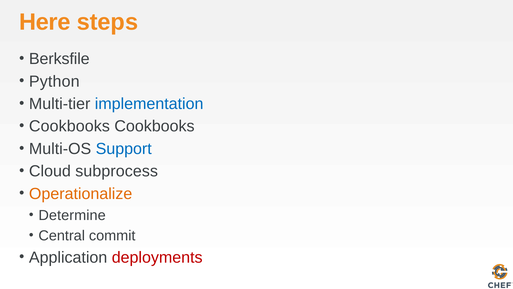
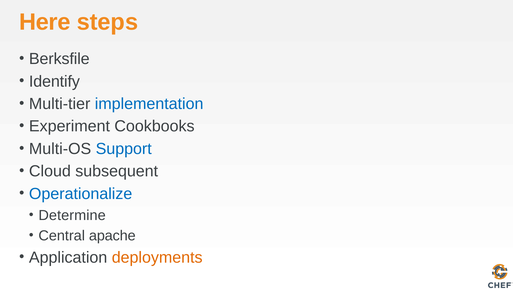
Python: Python -> Identify (54, 81)
Cookbooks: Cookbooks -> Experiment (69, 126)
subprocess: subprocess -> subsequent (117, 171)
Operationalize colour: orange -> blue (81, 194)
commit: commit -> apache (112, 235)
deployments colour: red -> orange (157, 257)
